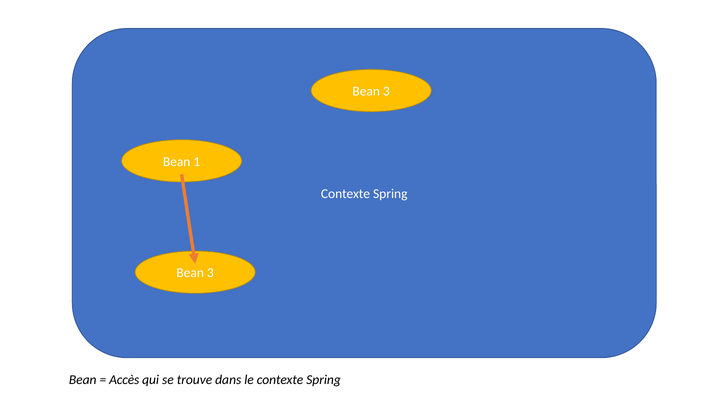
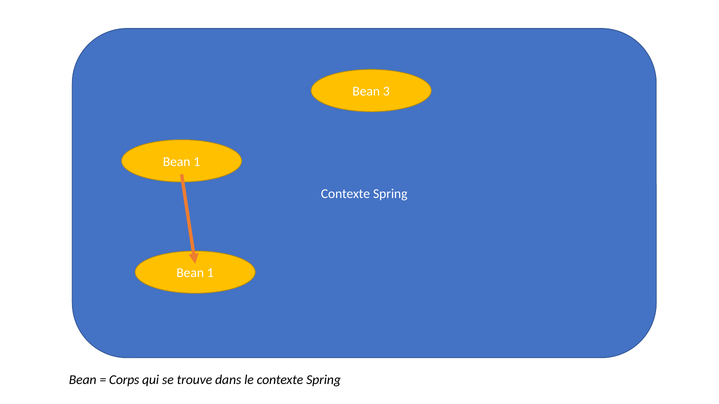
3: 3 -> 1 (210, 273)
Accès: Accès -> Corps (124, 380)
